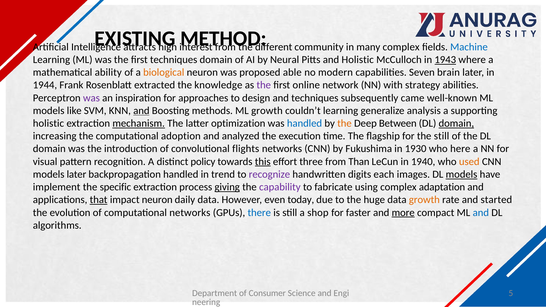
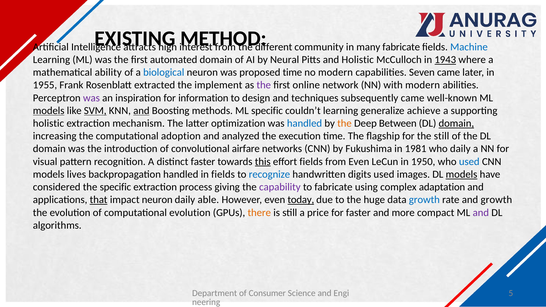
many complex: complex -> fabricate (401, 47)
first techniques: techniques -> automated (174, 60)
biological colour: orange -> blue (164, 72)
proposed able: able -> time (292, 72)
Seven brain: brain -> came (449, 72)
1944: 1944 -> 1955 (45, 85)
knowledge: knowledge -> implement (218, 85)
with strategy: strategy -> modern (423, 85)
approaches: approaches -> information (203, 98)
models underline: none -> present (49, 111)
SVM underline: none -> present (95, 111)
ML growth: growth -> specific (267, 111)
analysis: analysis -> achieve (424, 111)
mechanism underline: present -> none (139, 123)
flights: flights -> airfare (246, 149)
1930: 1930 -> 1981 (416, 149)
who here: here -> daily (460, 149)
distinct policy: policy -> faster (203, 162)
effort three: three -> fields (311, 162)
from Than: Than -> Even (359, 162)
1940: 1940 -> 1950 (423, 162)
used colour: orange -> blue (469, 162)
models later: later -> lives (76, 174)
in trend: trend -> fields (223, 174)
recognize colour: purple -> blue (269, 174)
digits each: each -> used (384, 174)
implement: implement -> considered (57, 187)
giving underline: present -> none (227, 187)
daily data: data -> able (208, 200)
today underline: none -> present (301, 200)
growth colour: orange -> blue (424, 200)
and started: started -> growth (496, 200)
computational networks: networks -> evolution (190, 213)
there colour: blue -> orange (259, 213)
shop: shop -> price (318, 213)
more underline: present -> none (403, 213)
and colour: blue -> purple (481, 213)
